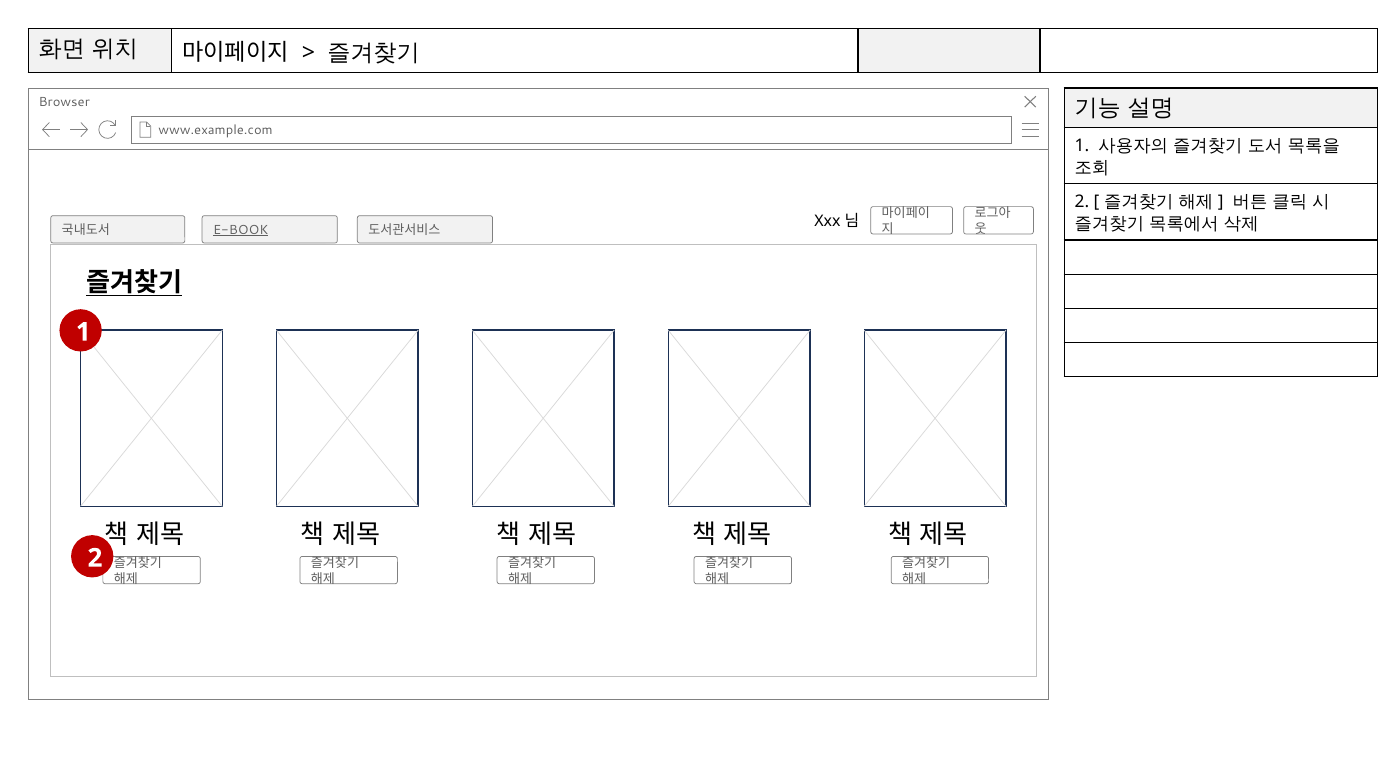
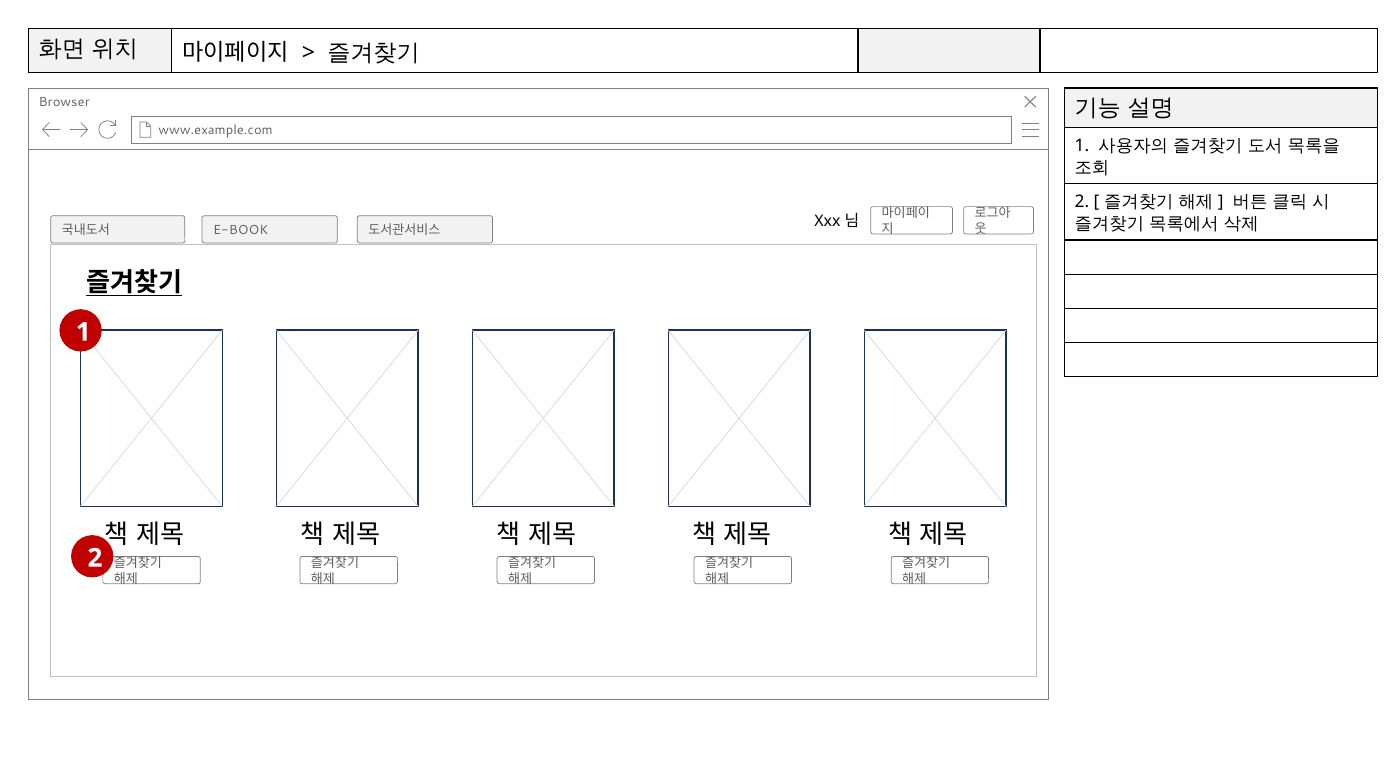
E-BOOK underline: present -> none (241, 230)
